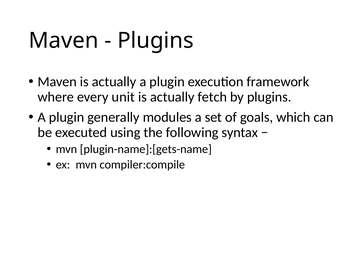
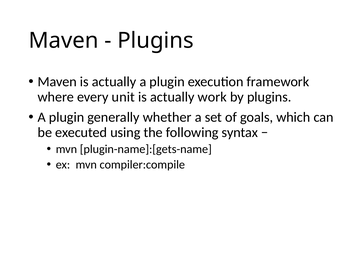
fetch: fetch -> work (212, 97)
modules: modules -> whether (167, 117)
